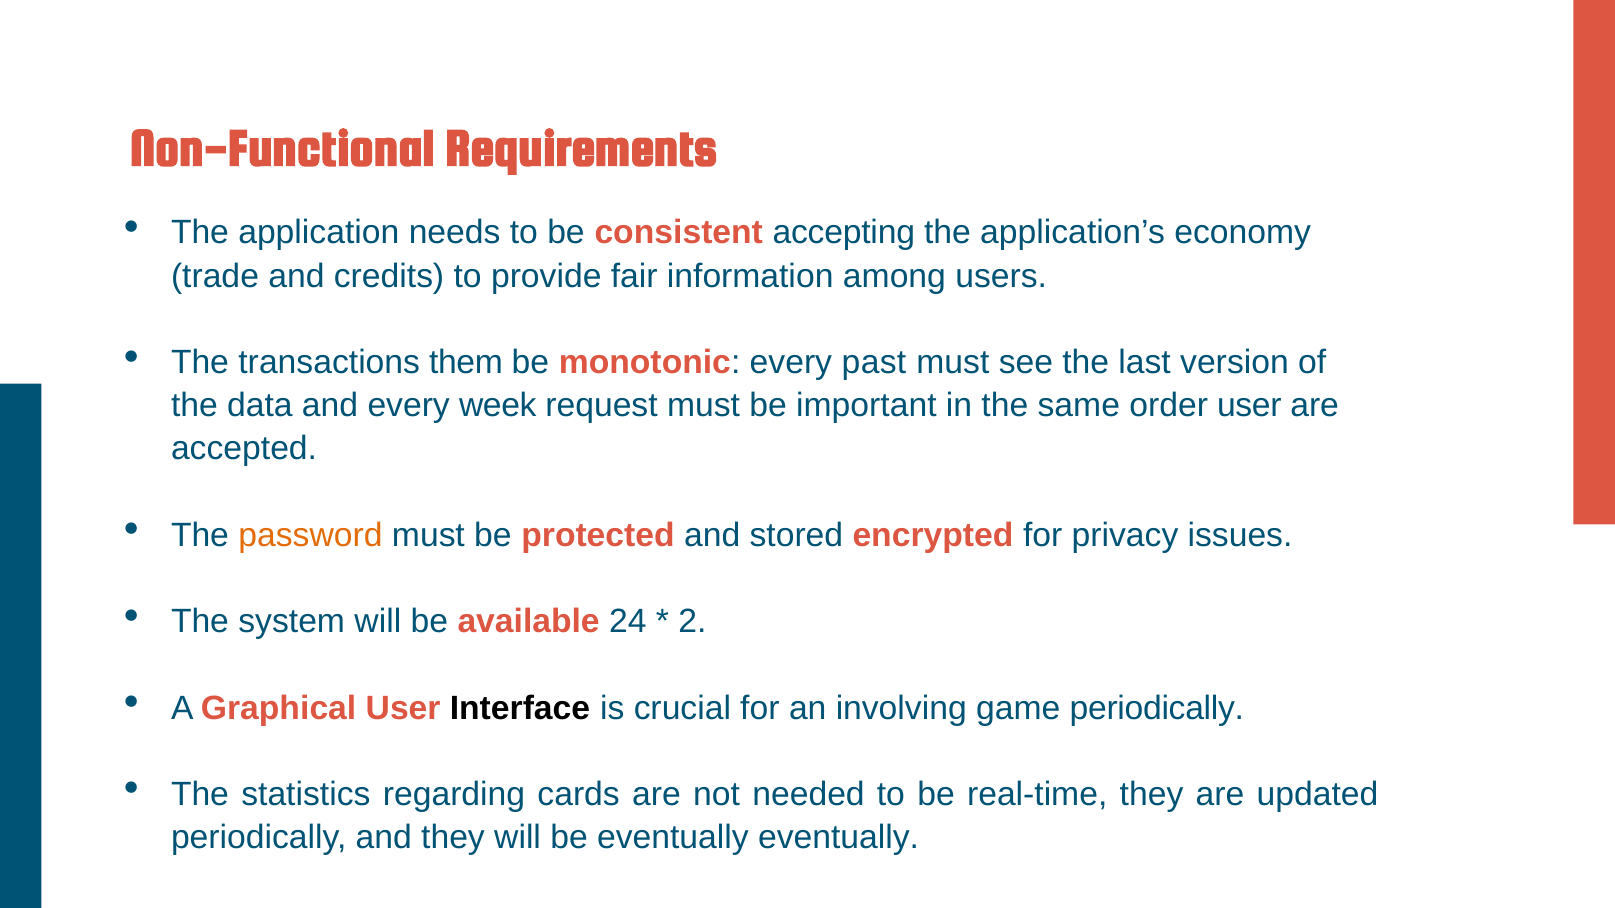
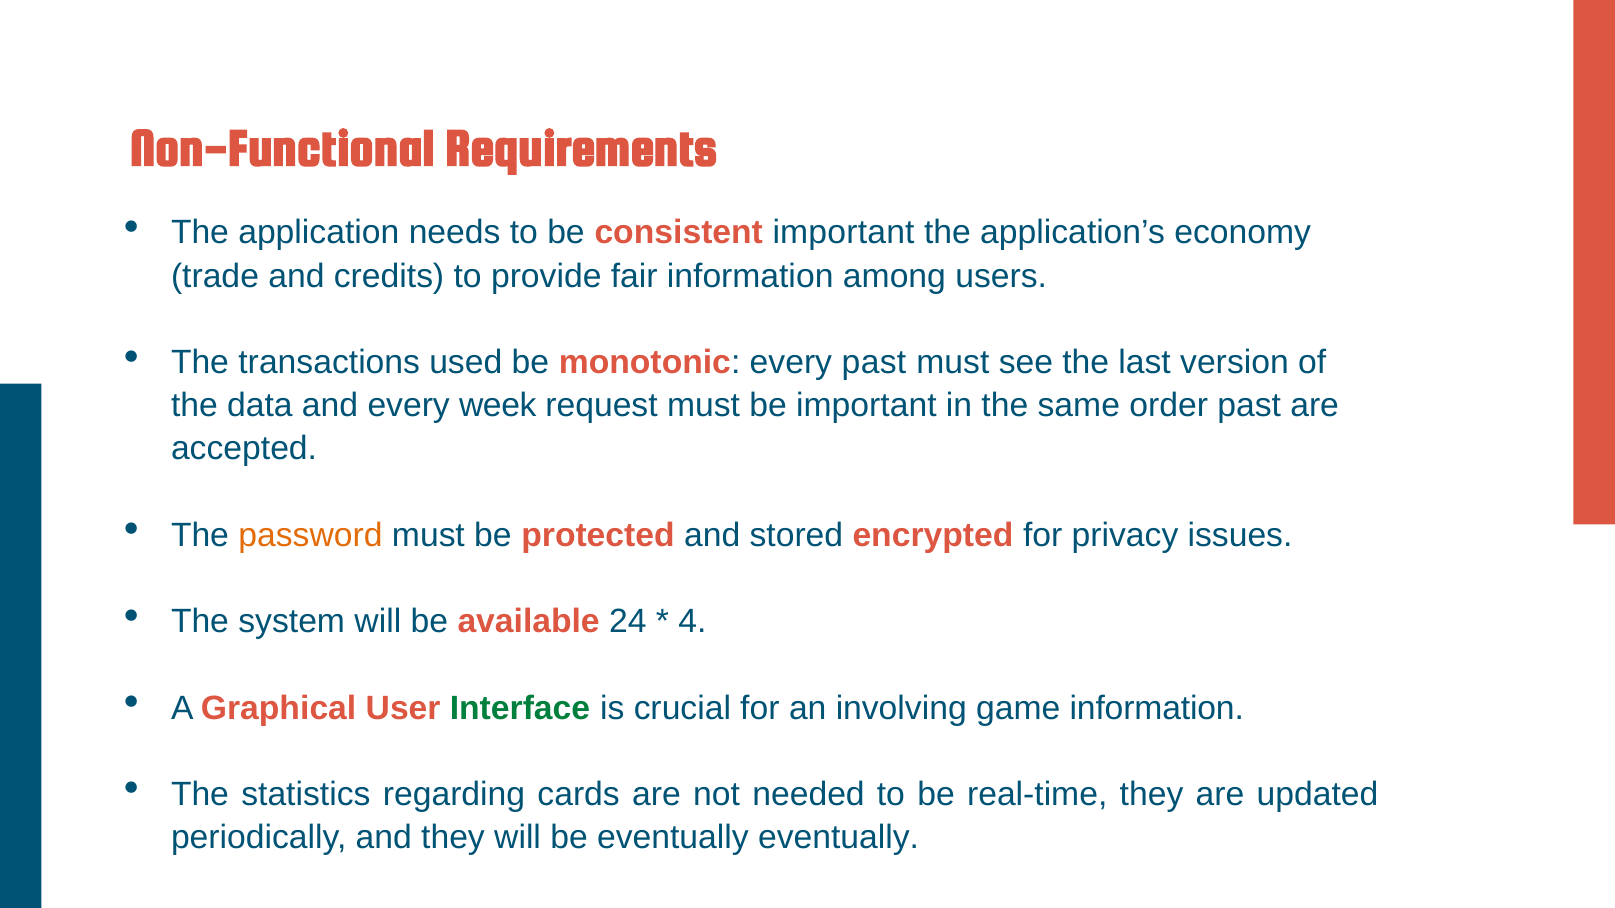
consistent accepting: accepting -> important (844, 233)
them: them -> used (466, 363)
order user: user -> past (1249, 406)
2: 2 -> 4 (692, 622)
Interface colour: black -> green (520, 708)
game periodically: periodically -> information (1157, 708)
